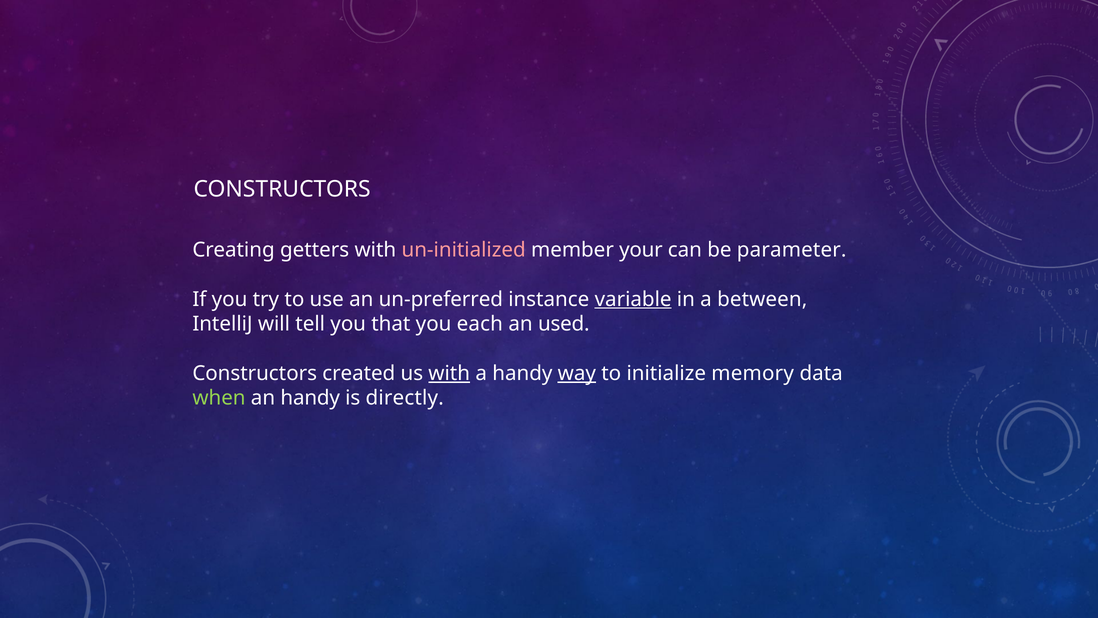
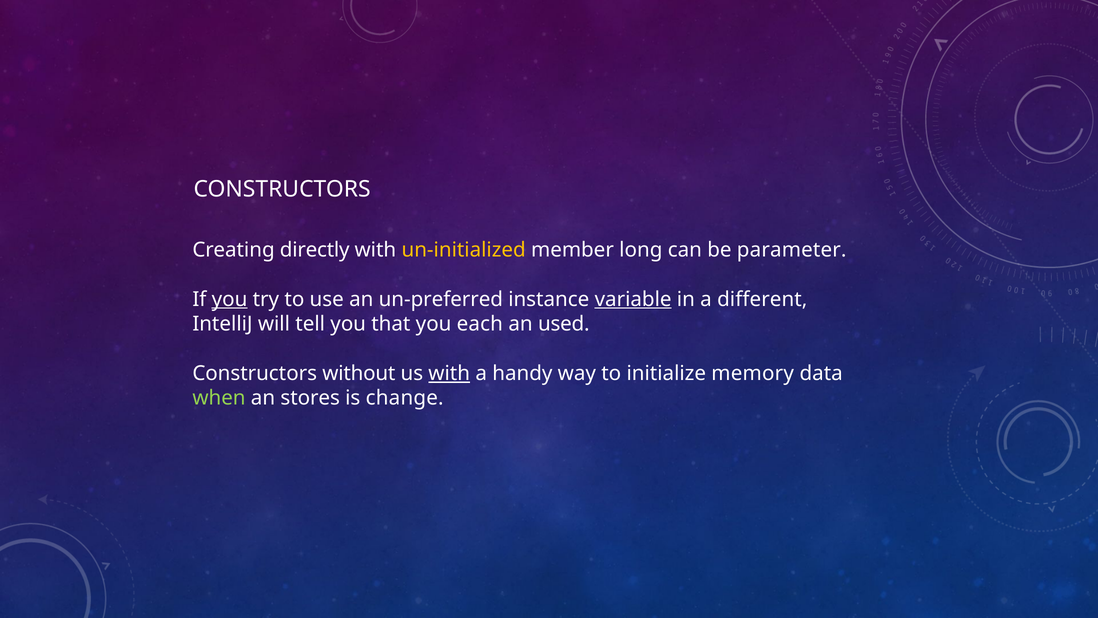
getters: getters -> directly (315, 250)
un-initialized colour: pink -> yellow (464, 250)
your: your -> long (641, 250)
you underline: none -> present (230, 299)
between: between -> different (762, 299)
created: created -> without (359, 373)
way underline: present -> none (577, 373)
an handy: handy -> stores (310, 398)
directly: directly -> change (405, 398)
